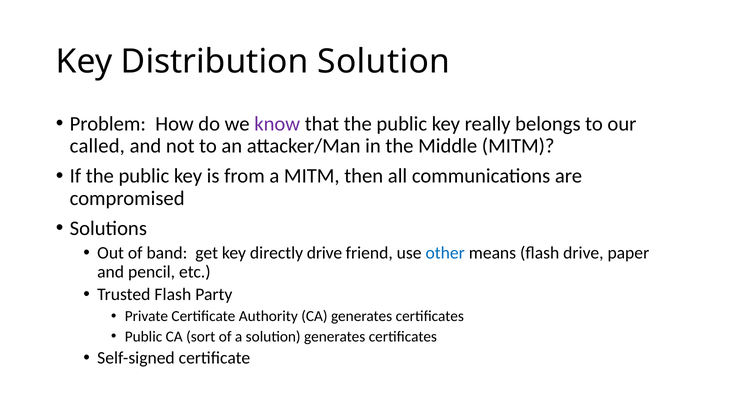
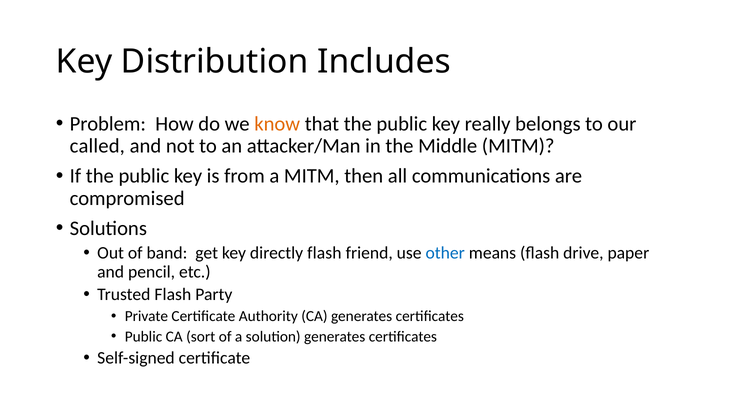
Distribution Solution: Solution -> Includes (384, 62)
know colour: purple -> orange (277, 124)
directly drive: drive -> flash (324, 253)
